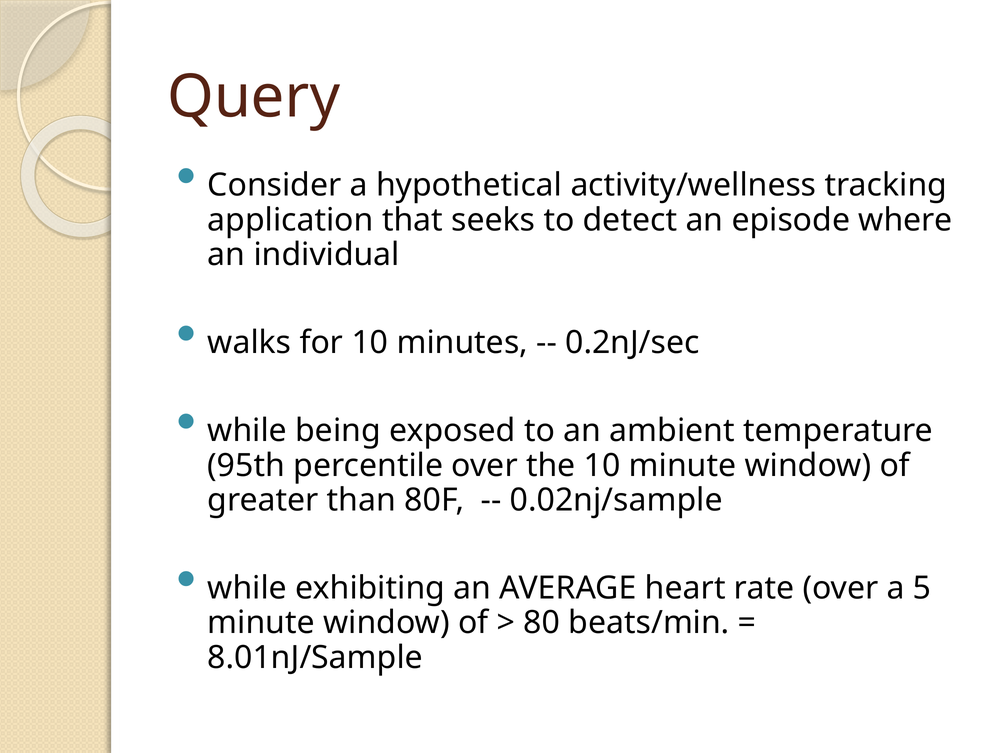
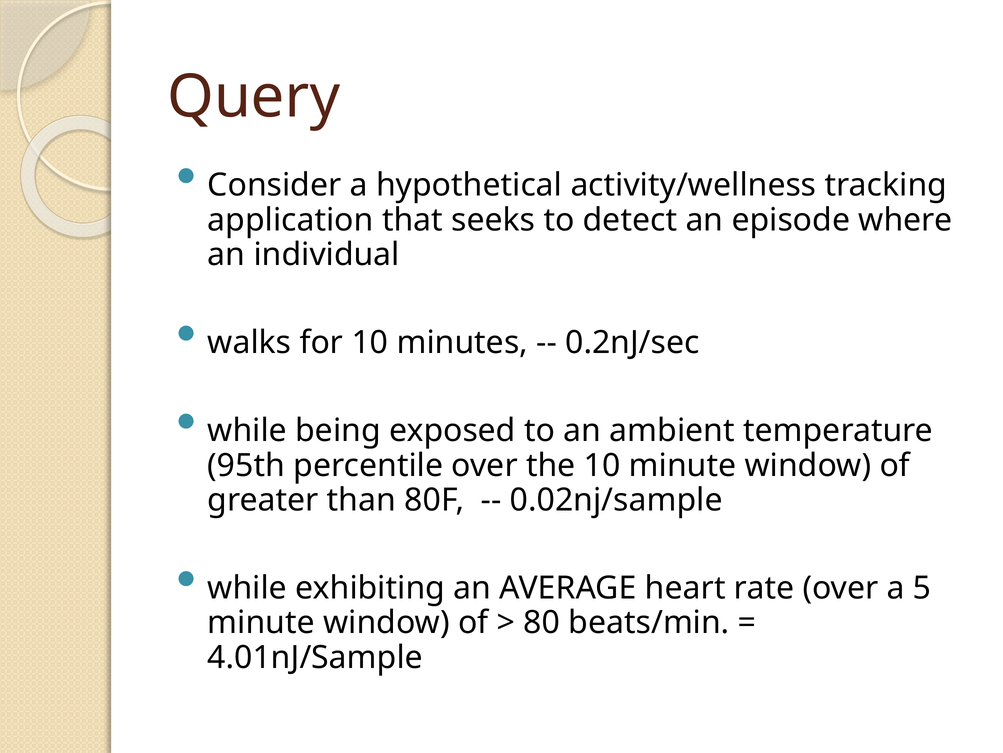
8.01nJ/Sample: 8.01nJ/Sample -> 4.01nJ/Sample (315, 657)
